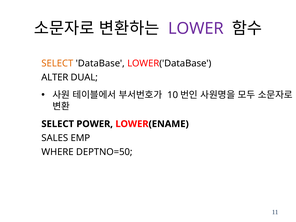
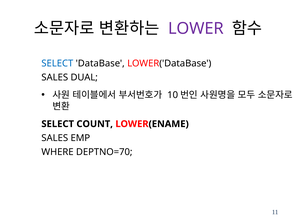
SELECT colour: orange -> blue (57, 63)
ALTER: ALTER -> SALES (55, 77)
POWER: POWER -> COUNT (95, 124)
DEPTNO=50: DEPTNO=50 -> DEPTNO=70 (104, 152)
